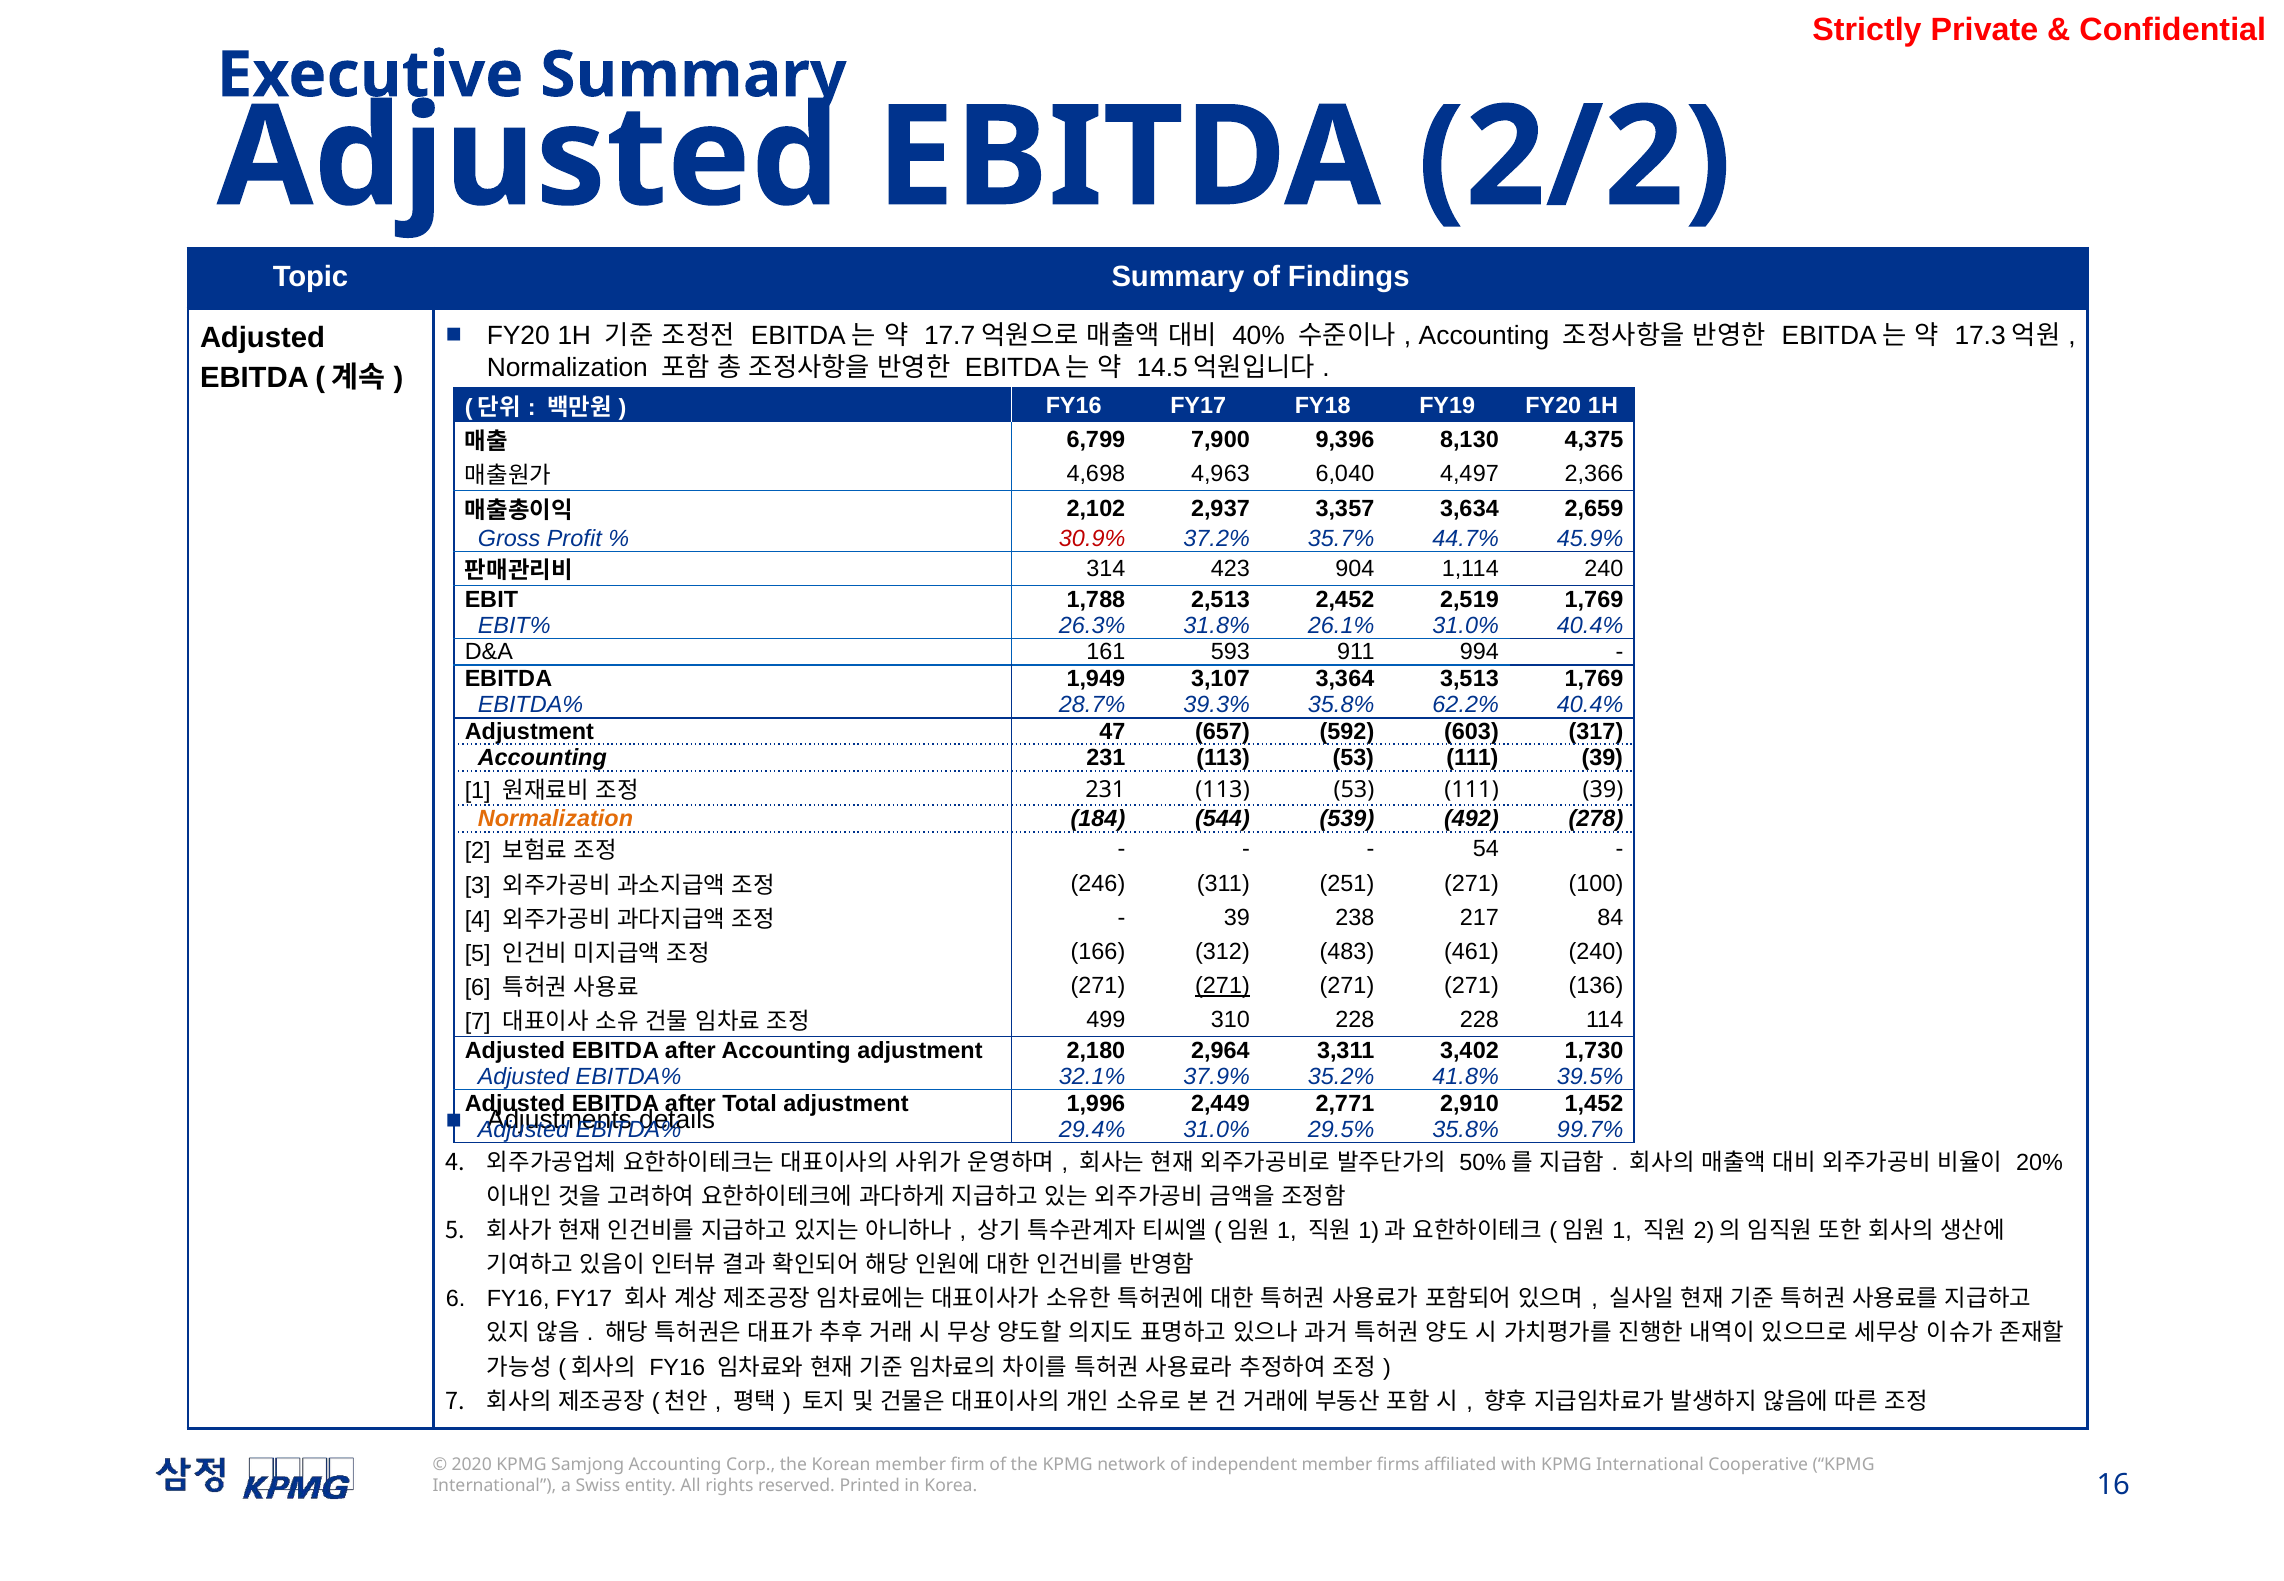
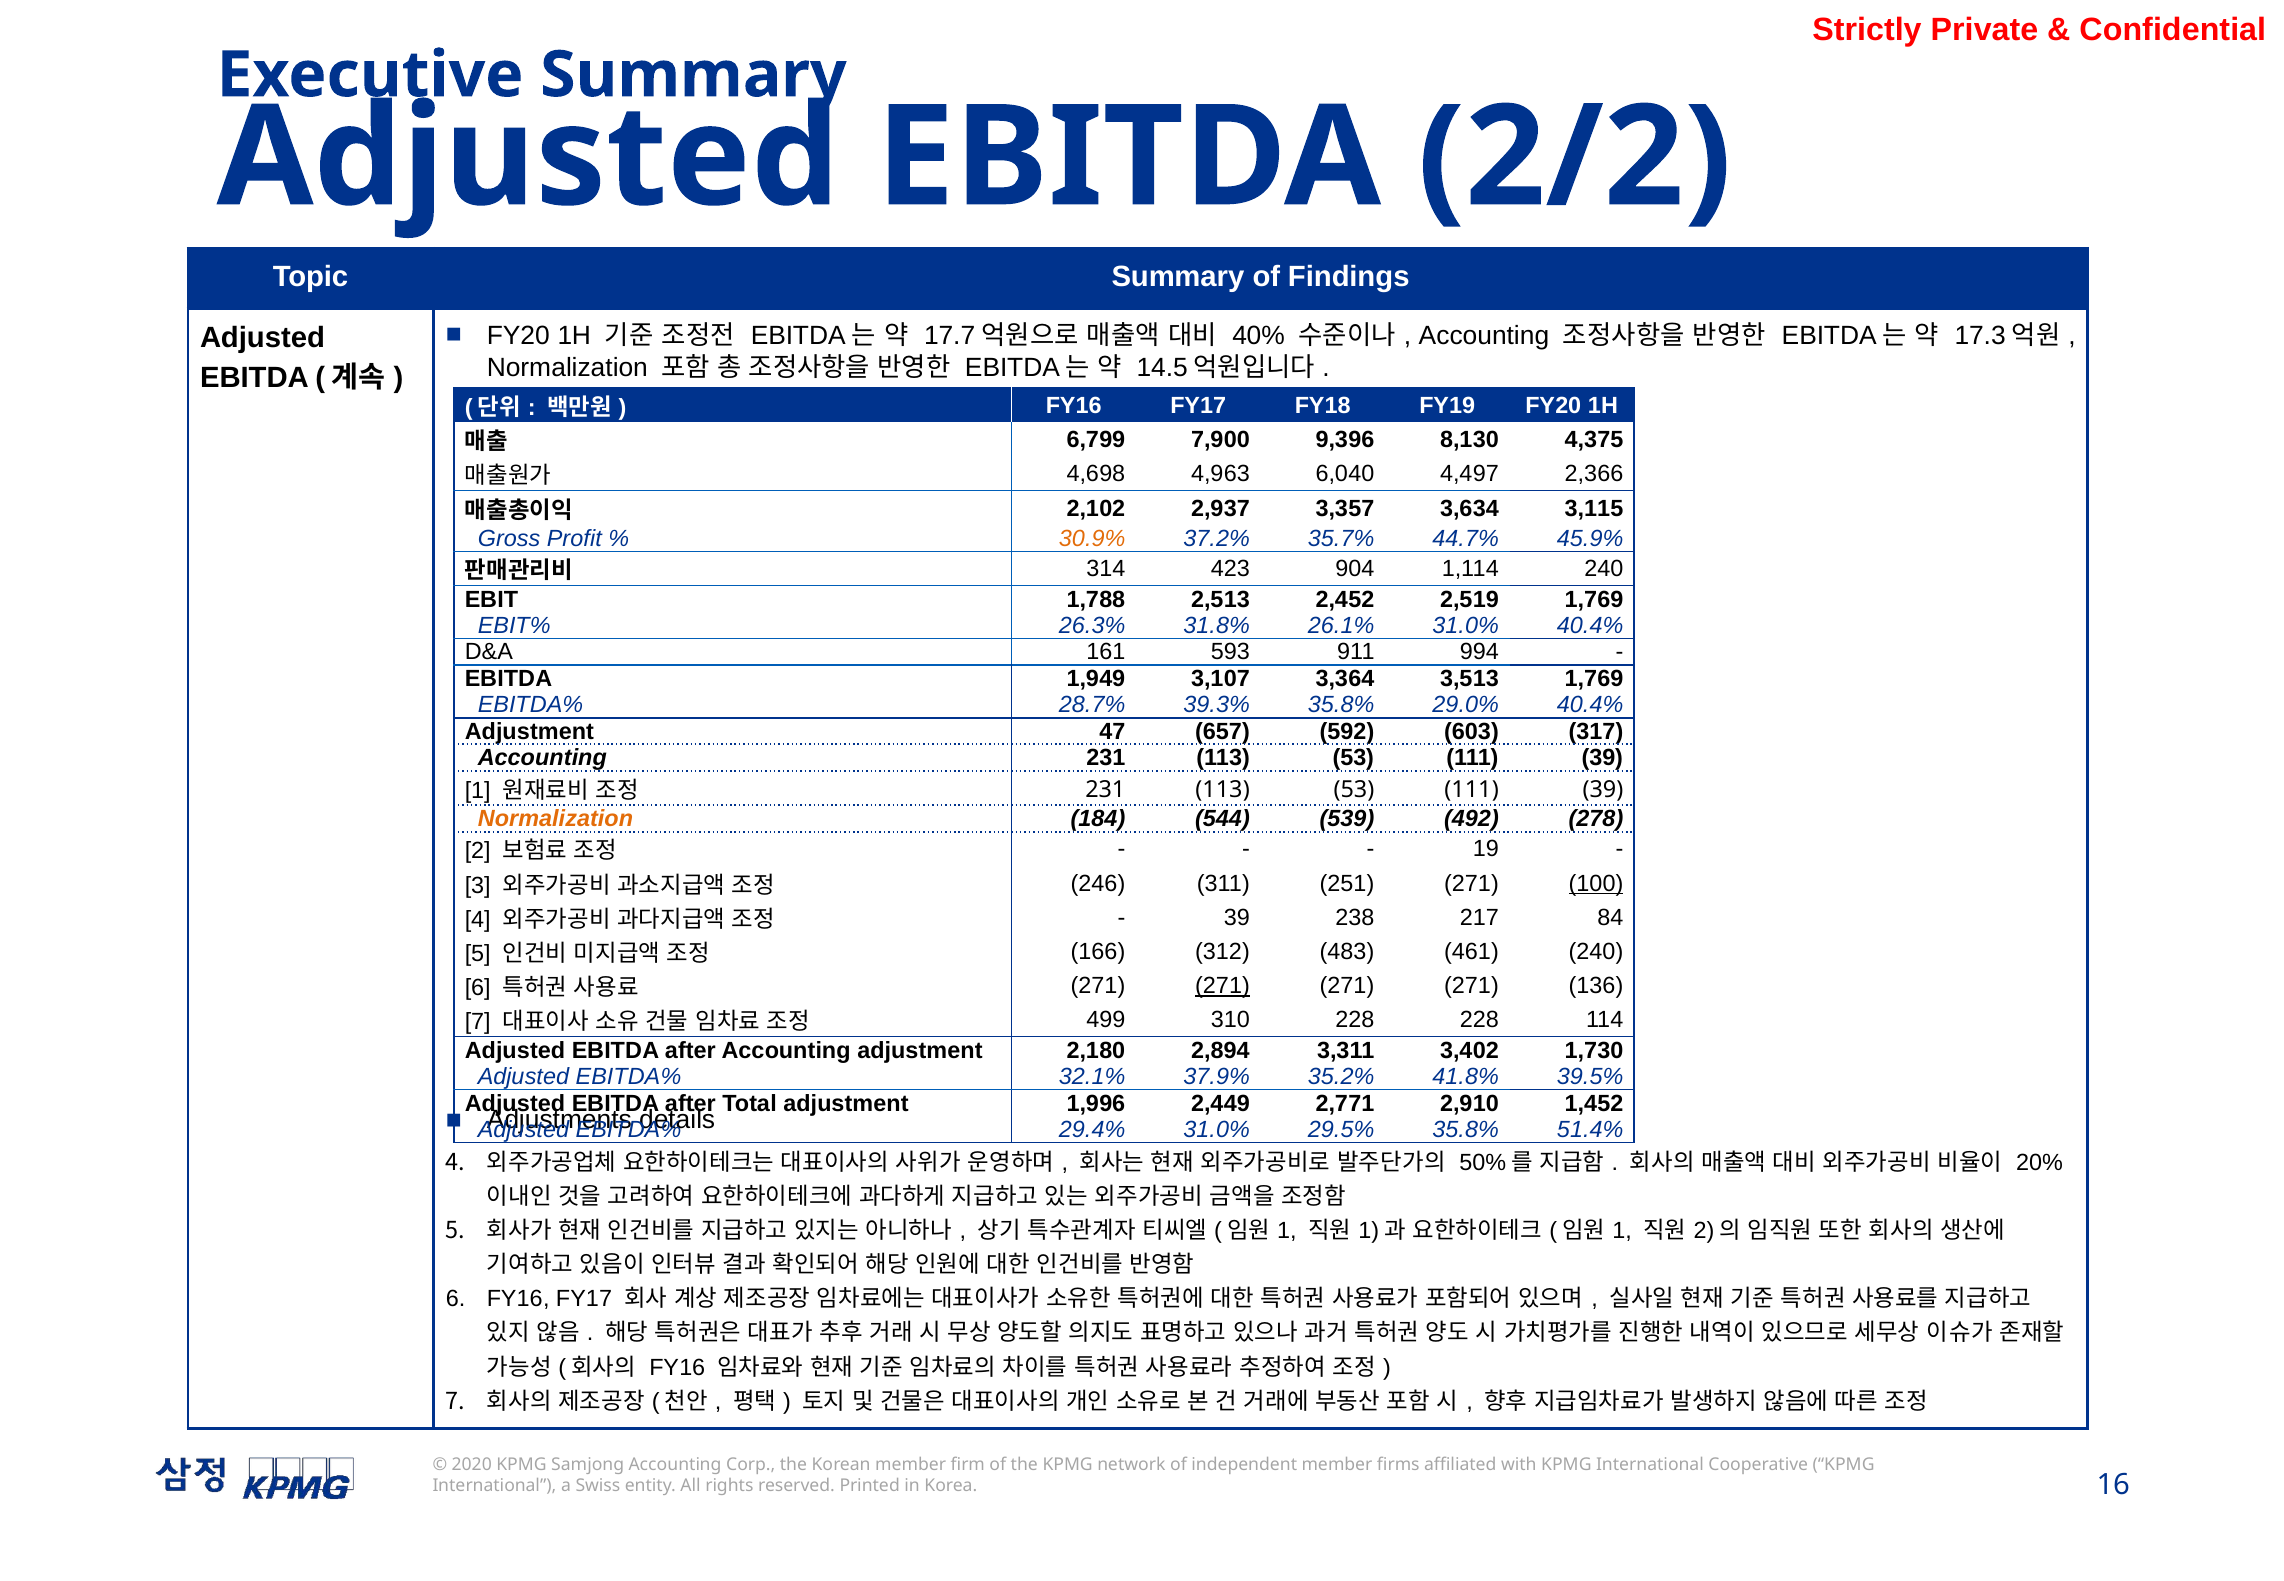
2,659: 2,659 -> 3,115 (1594, 508)
30.9% colour: red -> orange (1092, 539)
62.2%: 62.2% -> 29.0% (1466, 705)
54: 54 -> 19 (1486, 849)
100 underline: none -> present (1596, 883)
2,964: 2,964 -> 2,894 (1220, 1051)
99.7%: 99.7% -> 51.4% (1590, 1130)
